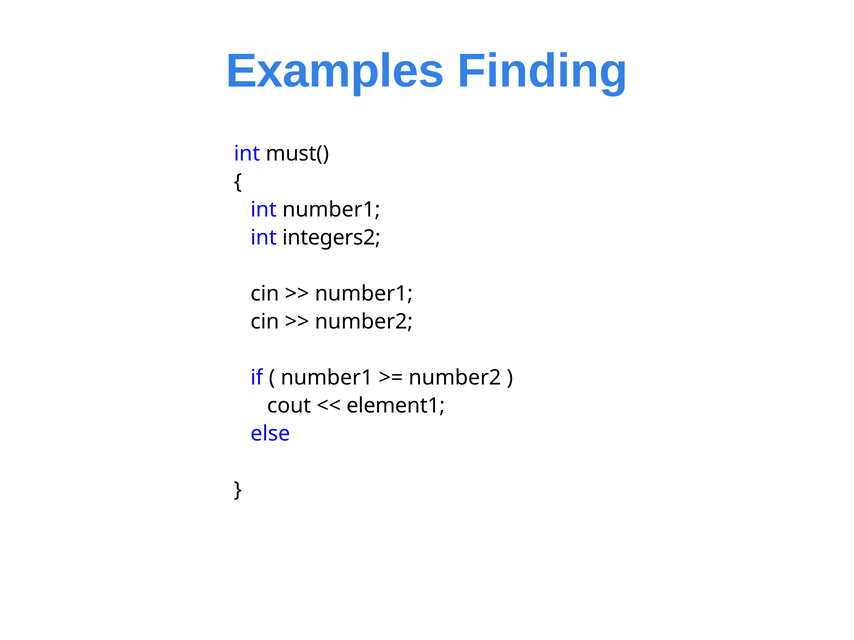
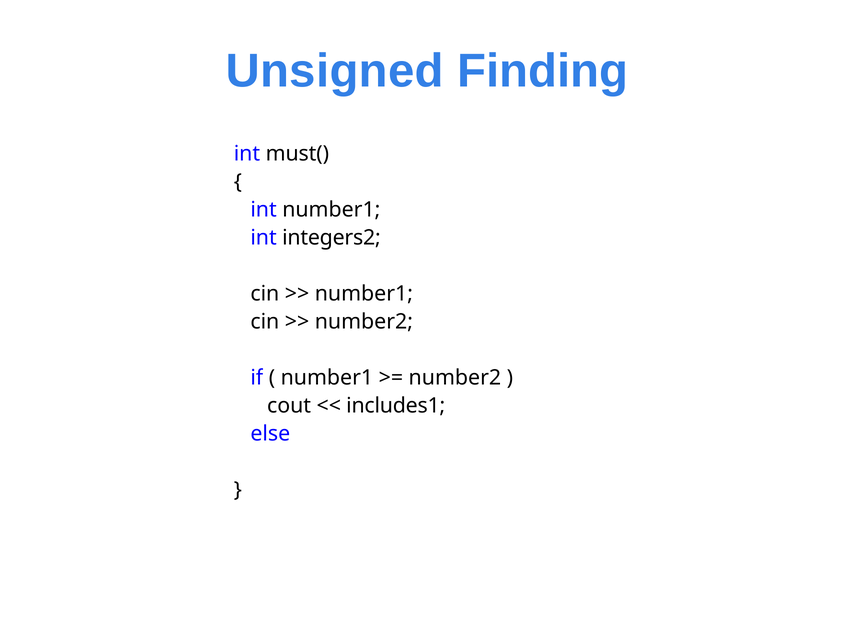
Examples: Examples -> Unsigned (335, 71)
element1: element1 -> includes1 (396, 406)
